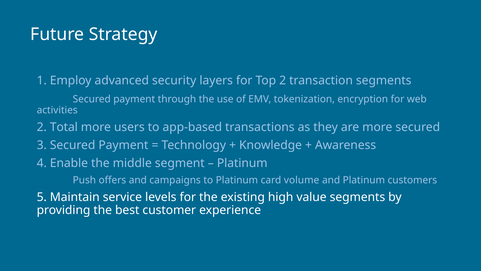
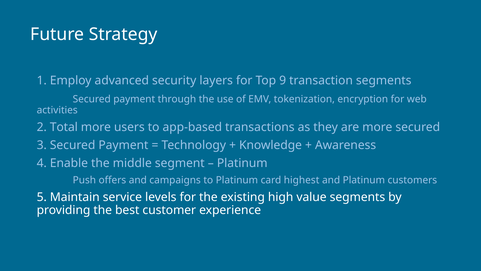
Top 2: 2 -> 9 (283, 80)
volume: volume -> highest (302, 180)
